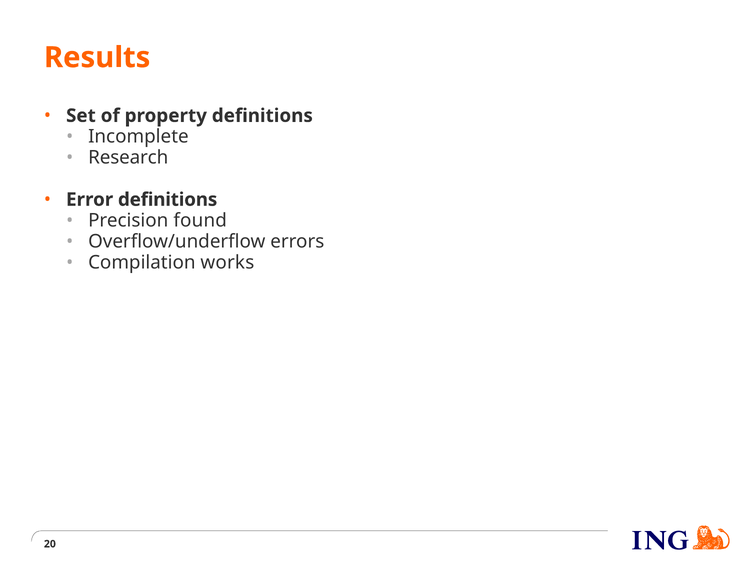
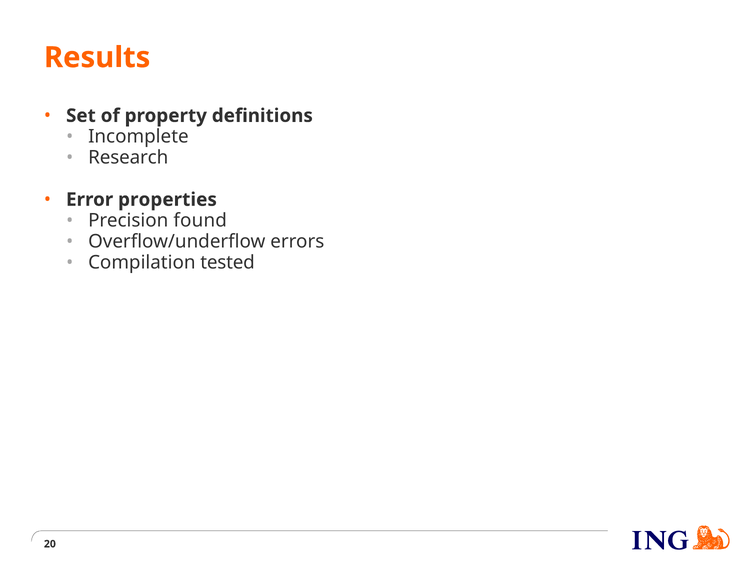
Error definitions: definitions -> properties (167, 199)
works: works -> tested (228, 262)
